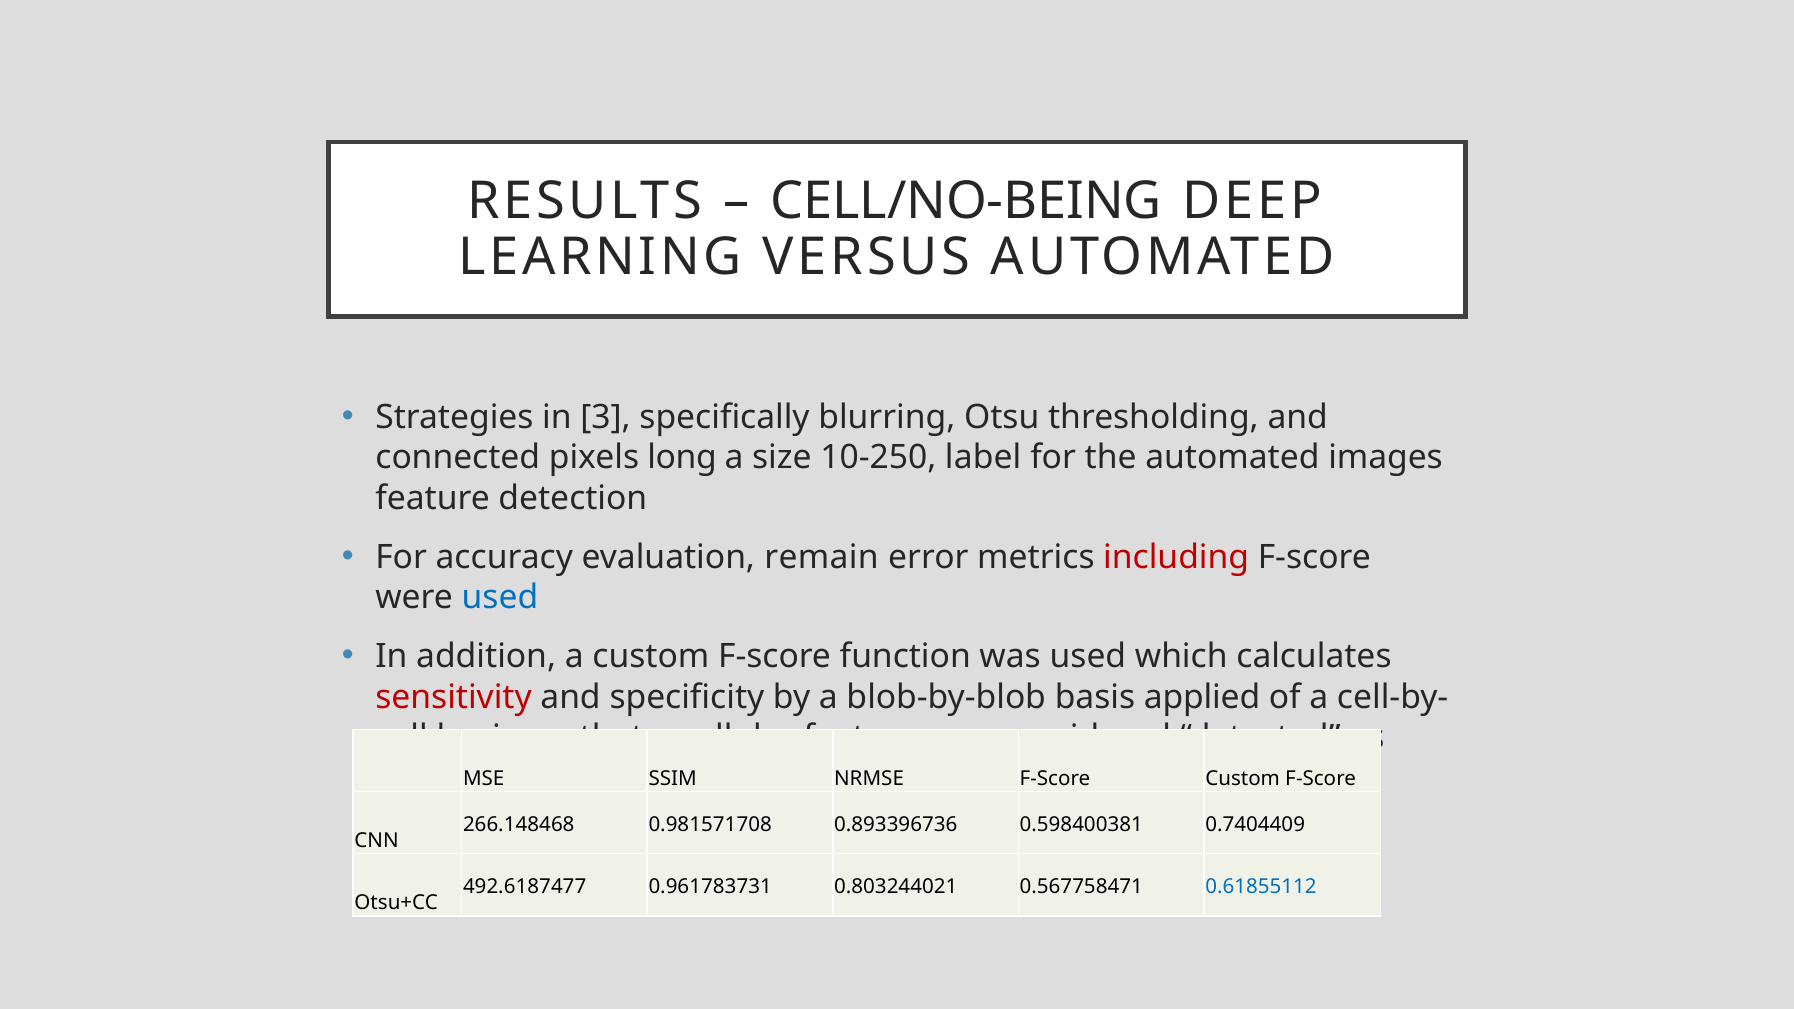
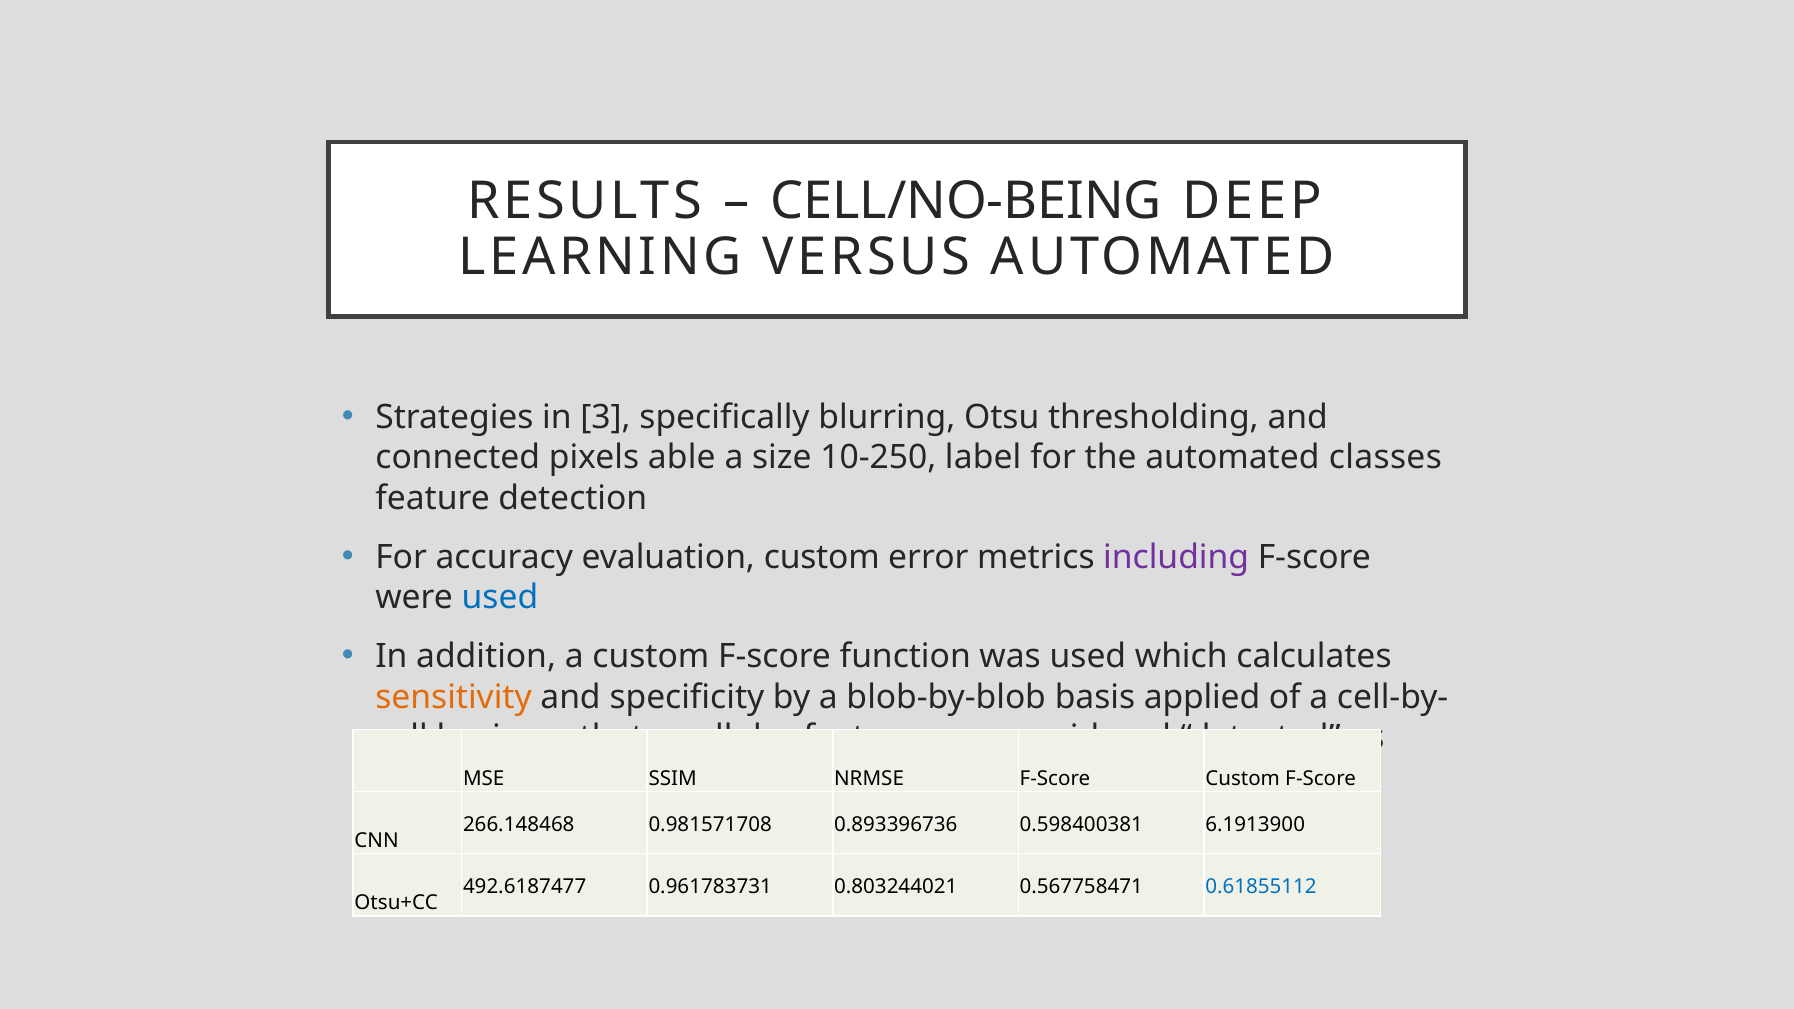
pixels long: long -> able (682, 458)
images: images -> classes (1385, 458)
evaluation remain: remain -> custom (822, 557)
including colour: red -> purple (1176, 557)
sensitivity colour: red -> orange (454, 697)
0.7404409: 0.7404409 -> 6.1913900 (1255, 825)
